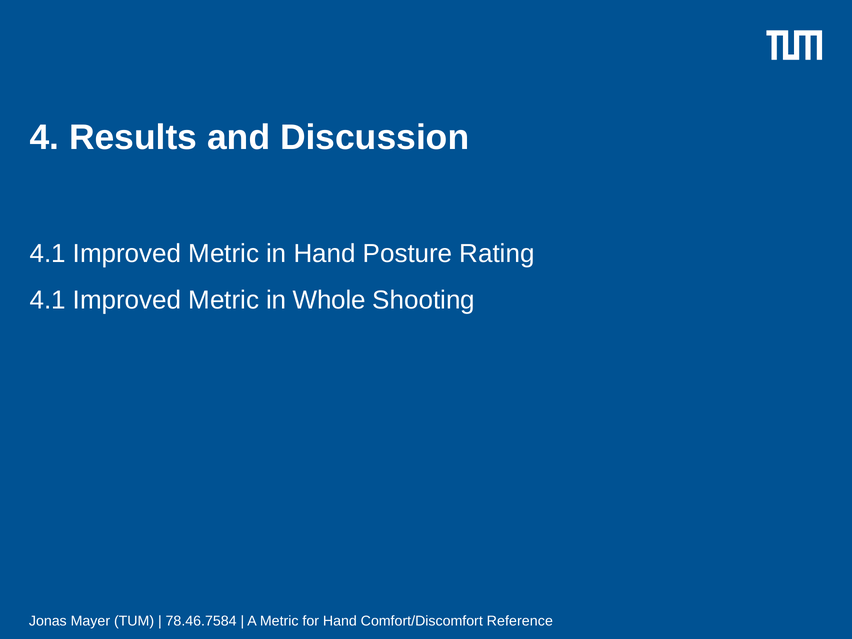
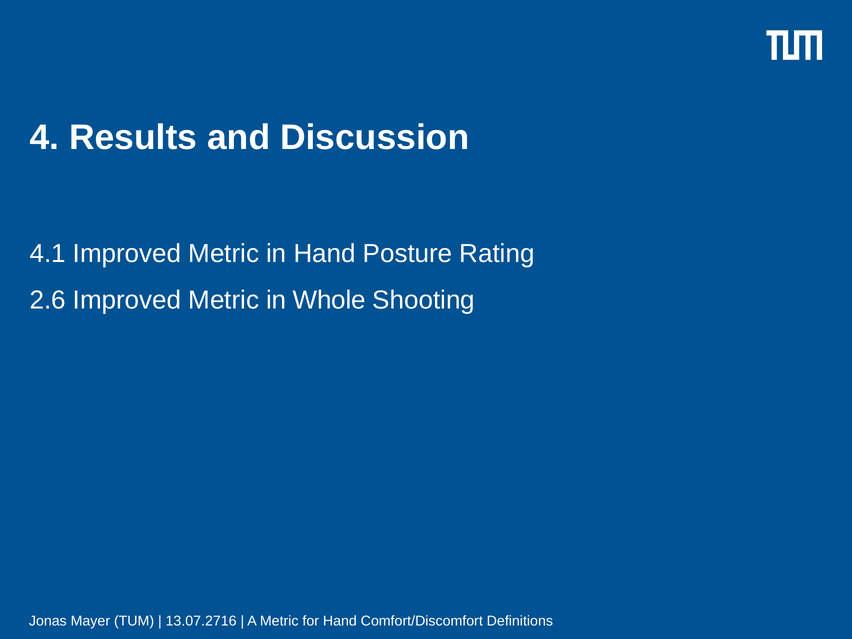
4.1: 4.1 -> 2.6 (48, 300)
78.46.7584: 78.46.7584 -> 13.07.2716 (201, 621)
Reference: Reference -> Definitions (520, 621)
